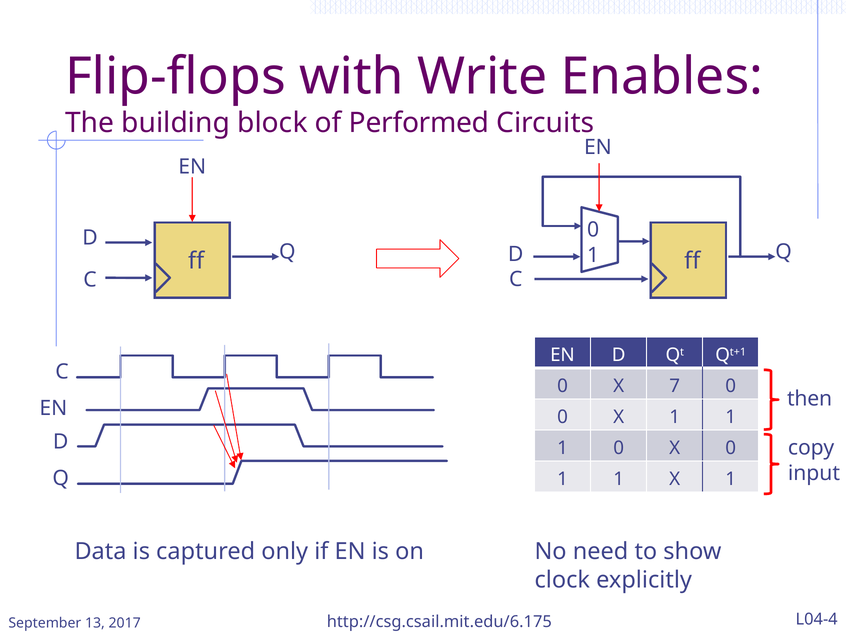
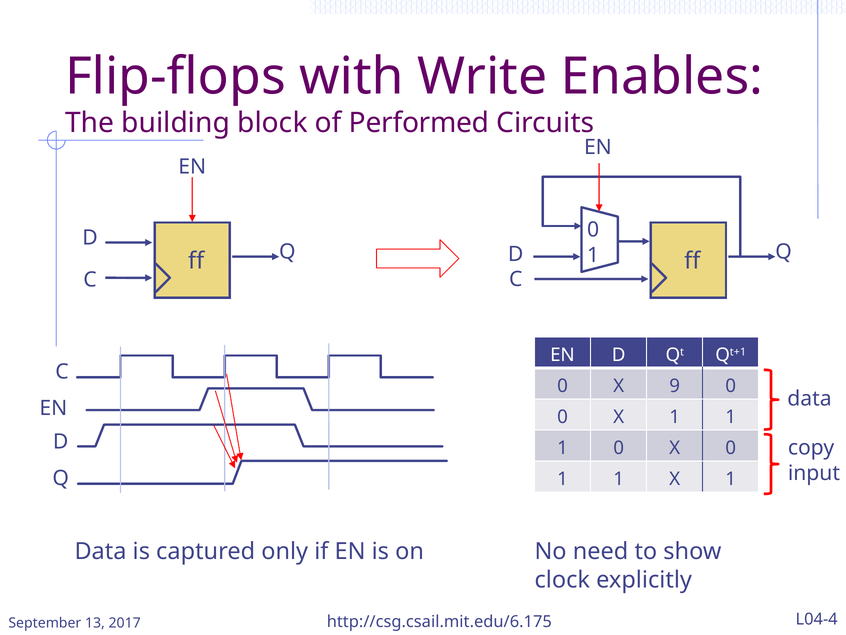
7: 7 -> 9 (675, 386)
then: then -> data (809, 399)
